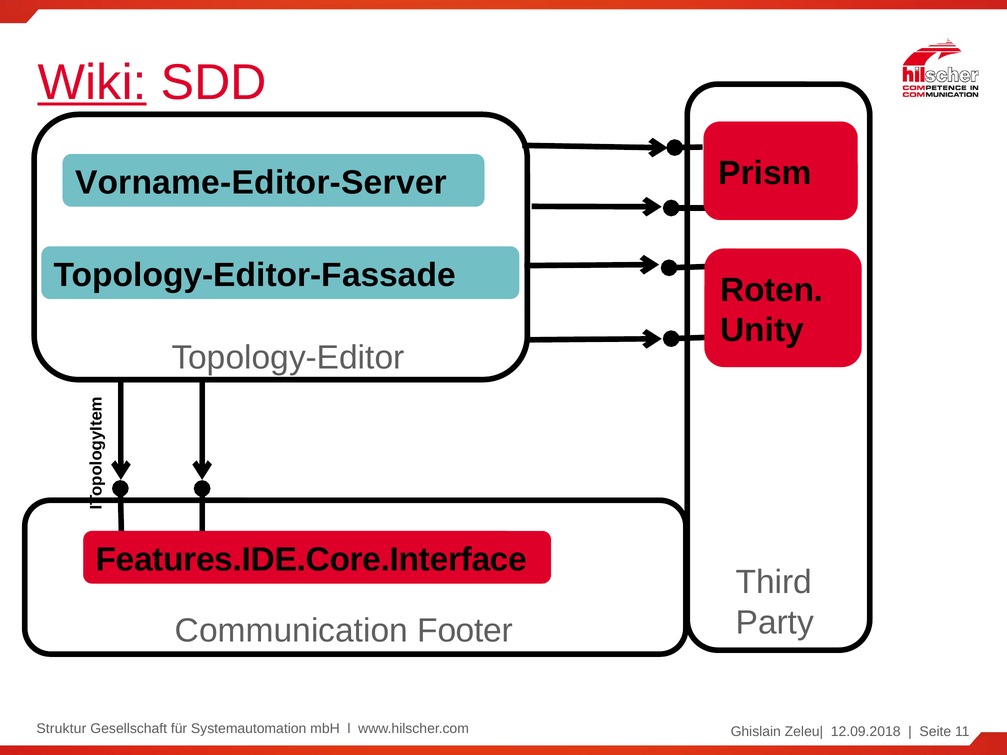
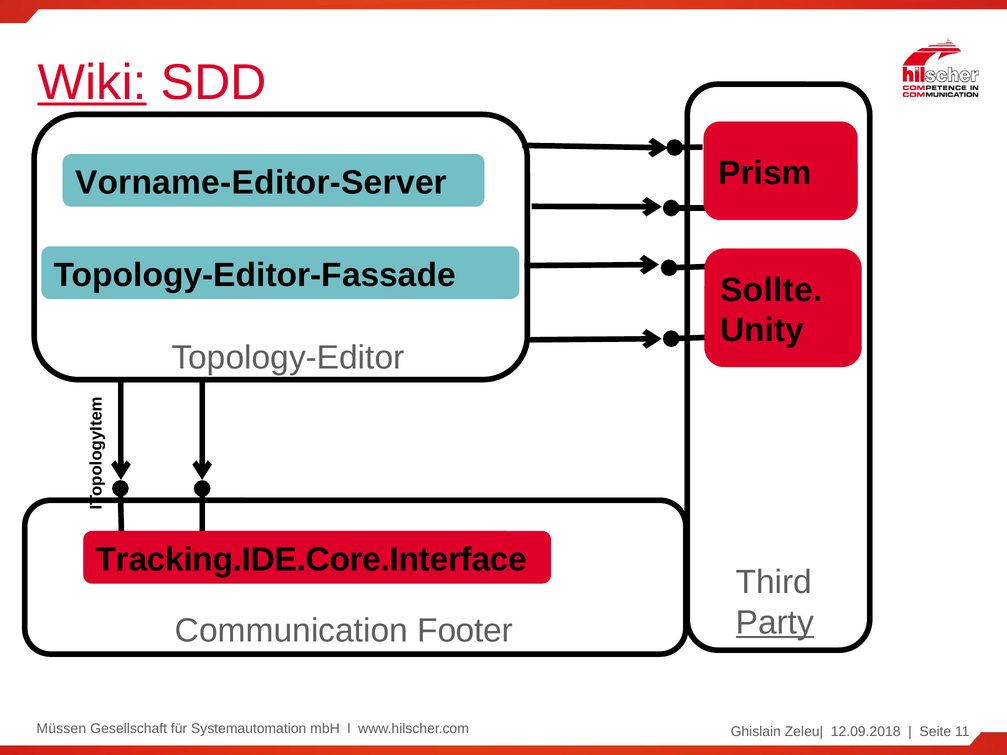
Roten: Roten -> Sollte (771, 290)
Features.IDE.Core.Interface: Features.IDE.Core.Interface -> Tracking.IDE.Core.Interface (311, 560)
Party underline: none -> present (775, 623)
Struktur: Struktur -> Müssen (61, 729)
